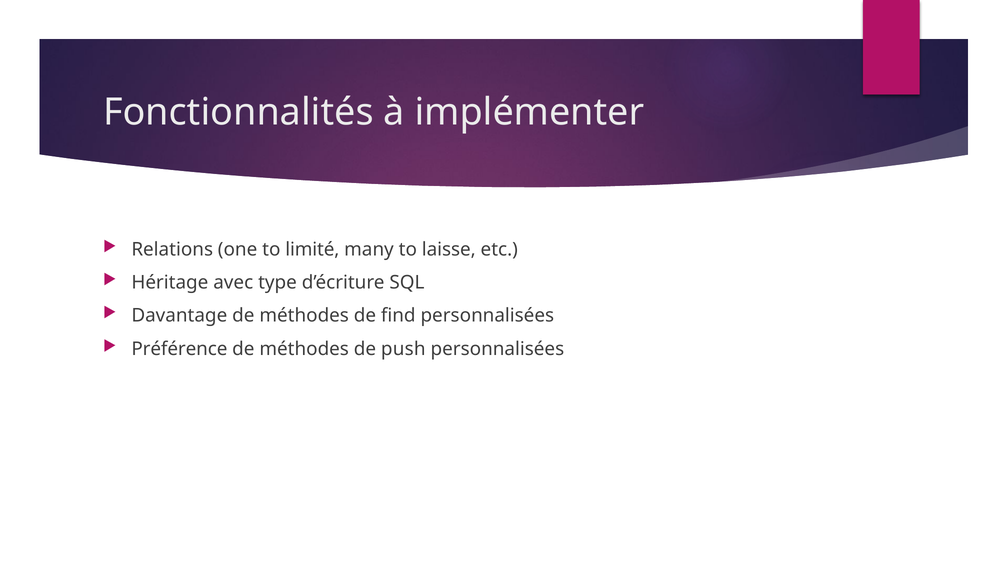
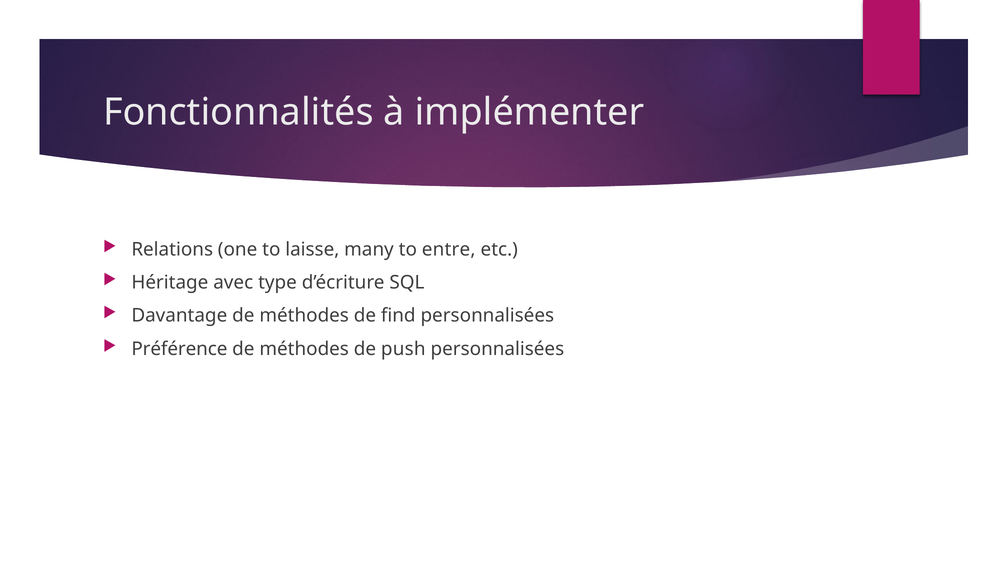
limité: limité -> laisse (312, 249)
laisse: laisse -> entre (449, 249)
